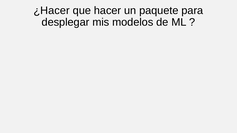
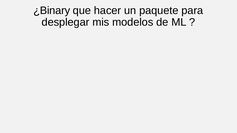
¿Hacer: ¿Hacer -> ¿Binary (52, 11)
